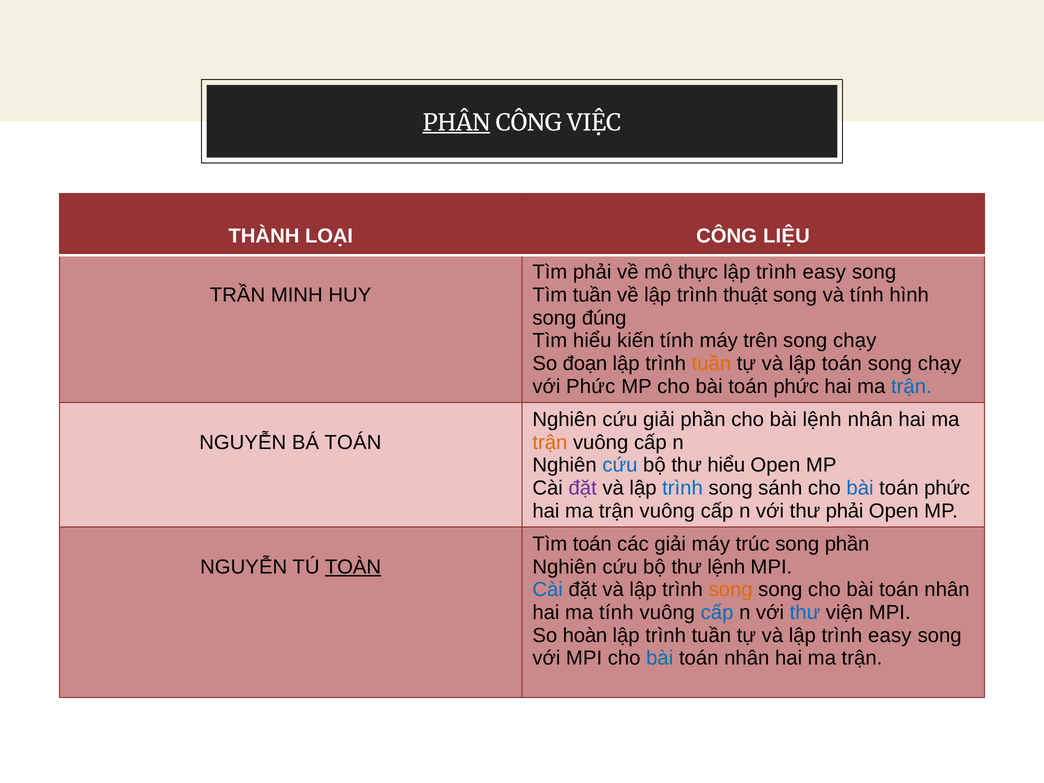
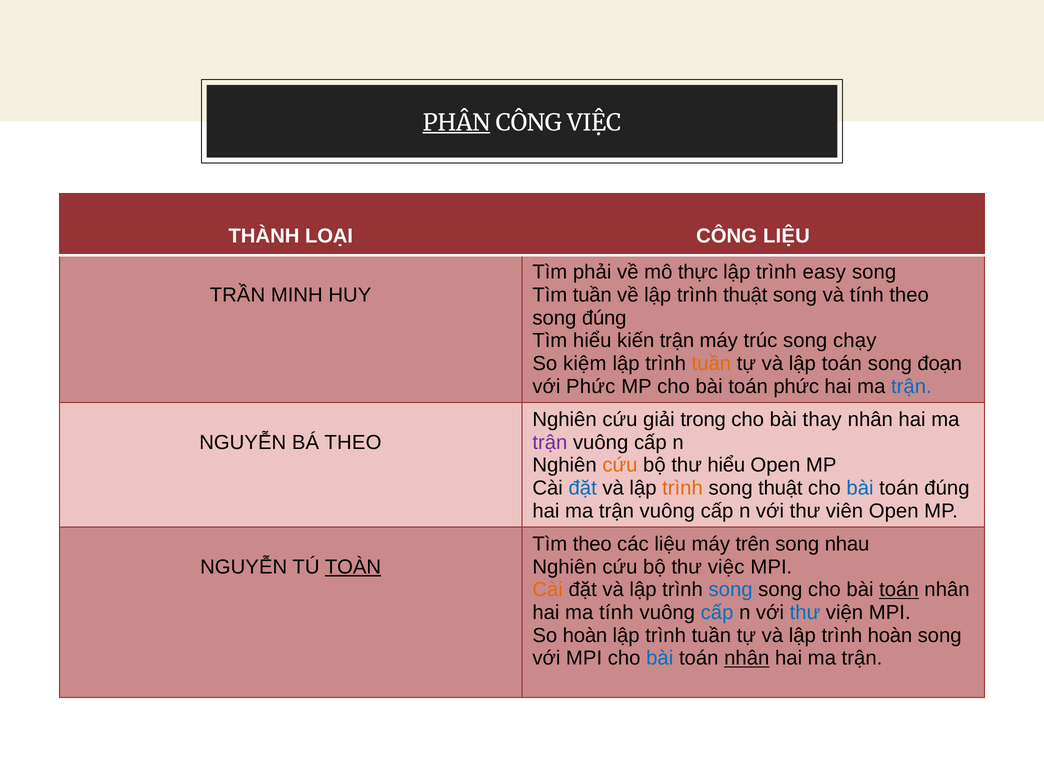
tính hình: hình -> theo (909, 295)
kiến tính: tính -> trận (677, 341)
trên: trên -> trúc (760, 341)
đoạn: đoạn -> kiệm (585, 364)
chạy: chạy -> đoạn (940, 364)
giải phần: phần -> trong (703, 420)
bài lệnh: lệnh -> thay (822, 420)
BÁ TOÁN: TOÁN -> THEO (353, 442)
trận colour: orange -> purple (550, 442)
cứu colour: blue -> orange (620, 465)
đặt colour: purple -> blue (583, 488)
trình colour: blue -> orange (682, 488)
song sánh: sánh -> thuật (780, 488)
phức: phức -> đúng (947, 488)
thư phải: phải -> viên (844, 511)
Tìm toán: toán -> theo (592, 544)
các giải: giải -> liệu (670, 544)
trúc: trúc -> trên (753, 544)
song phần: phần -> nhau (847, 544)
thư lệnh: lệnh -> việc (726, 567)
Cài colour: blue -> orange (548, 590)
song colour: orange -> blue (731, 590)
toán underline: none -> present (899, 590)
và lập trình easy: easy -> hoàn (890, 635)
nhân underline: none -> present (747, 658)
